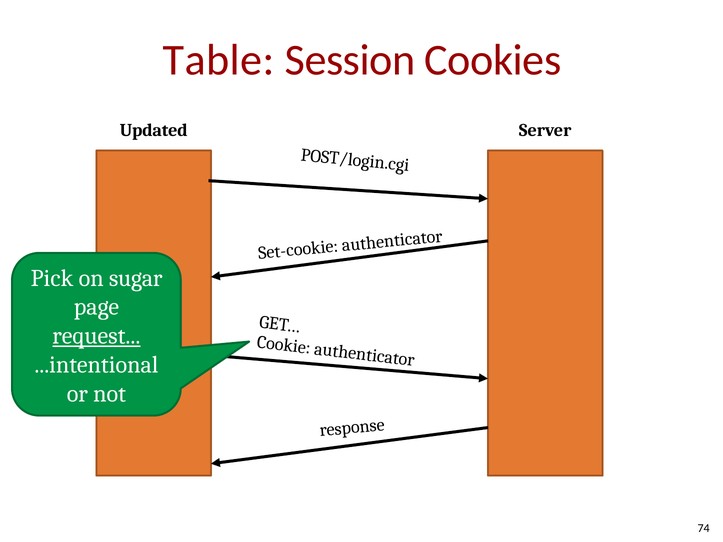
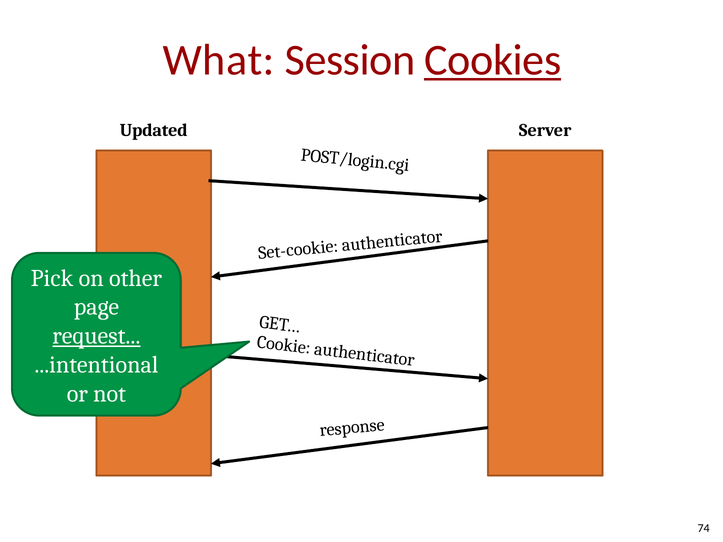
Table: Table -> What (219, 60)
Cookies underline: none -> present (493, 60)
sugar: sugar -> other (136, 278)
